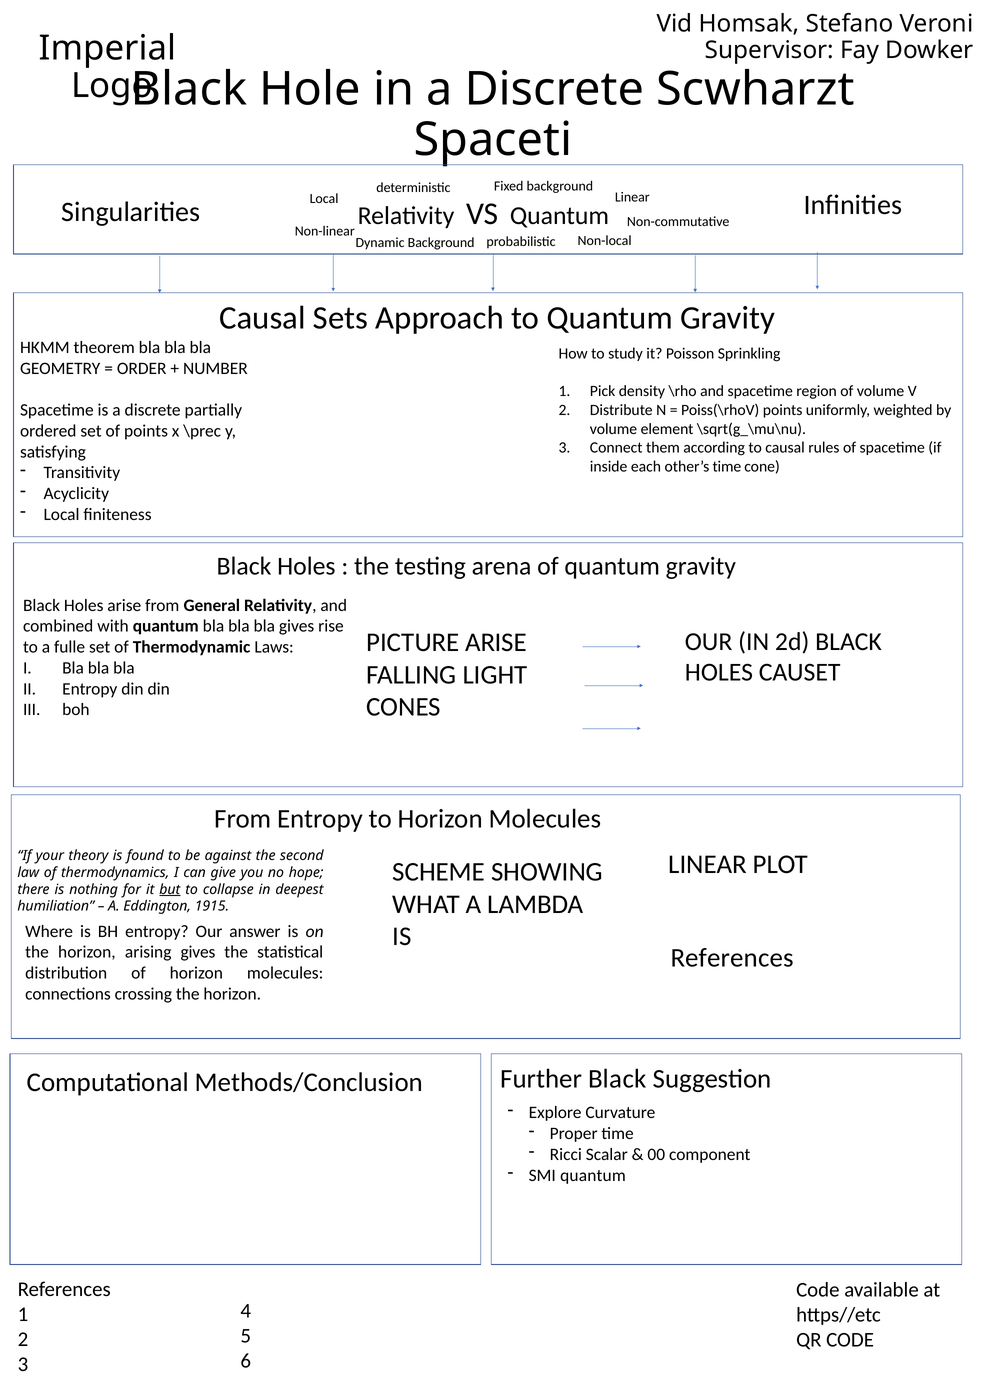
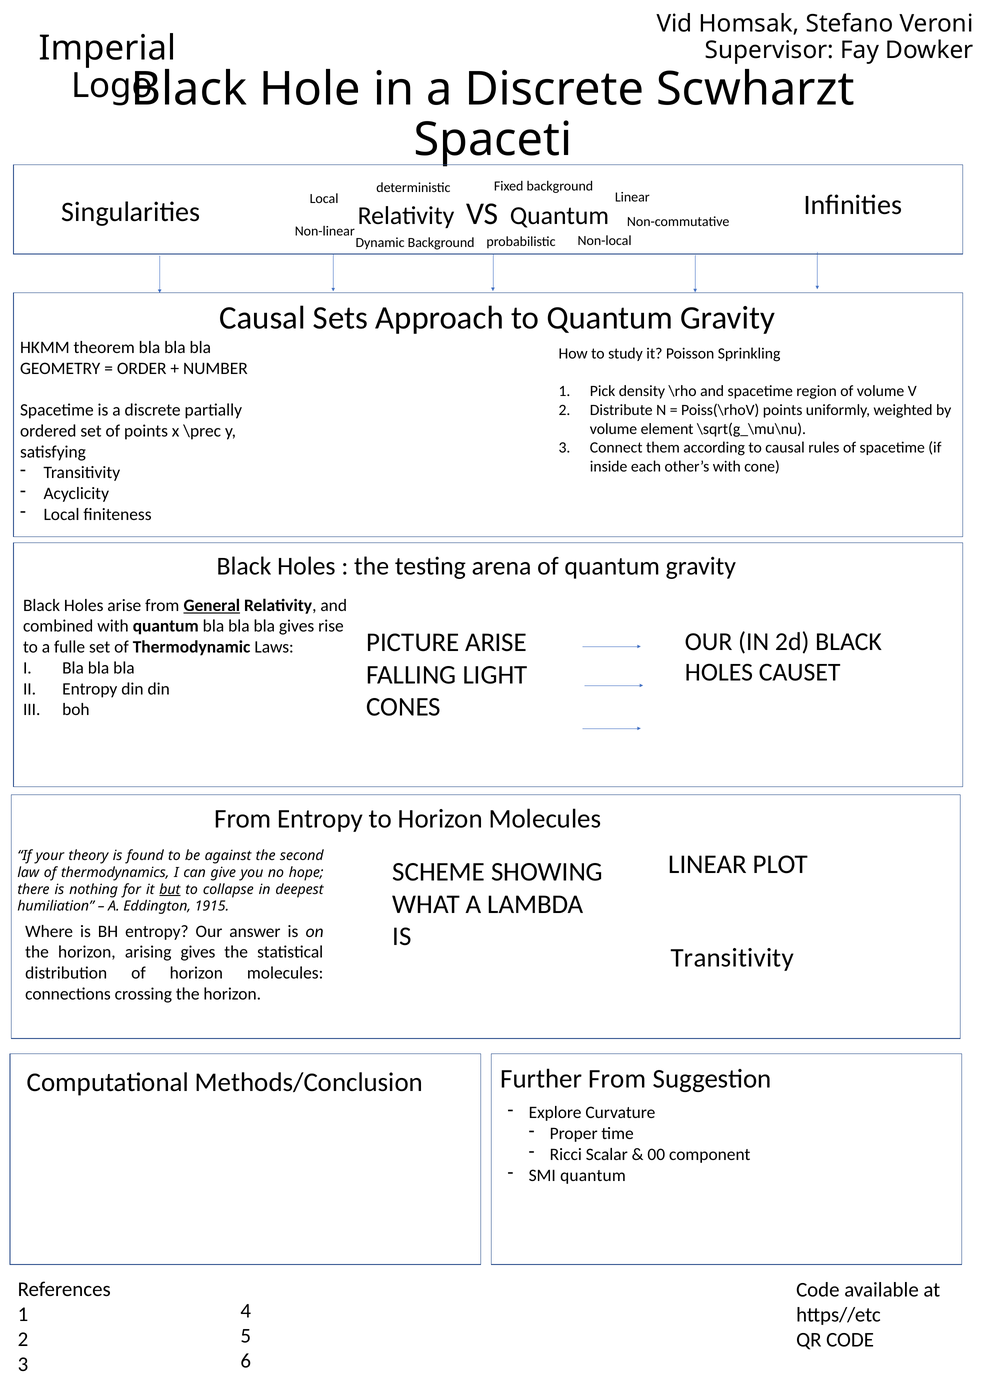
other’s time: time -> with (727, 467)
General underline: none -> present (212, 605)
References: References -> Transitivity (732, 958)
Further Black: Black -> From (617, 1079)
